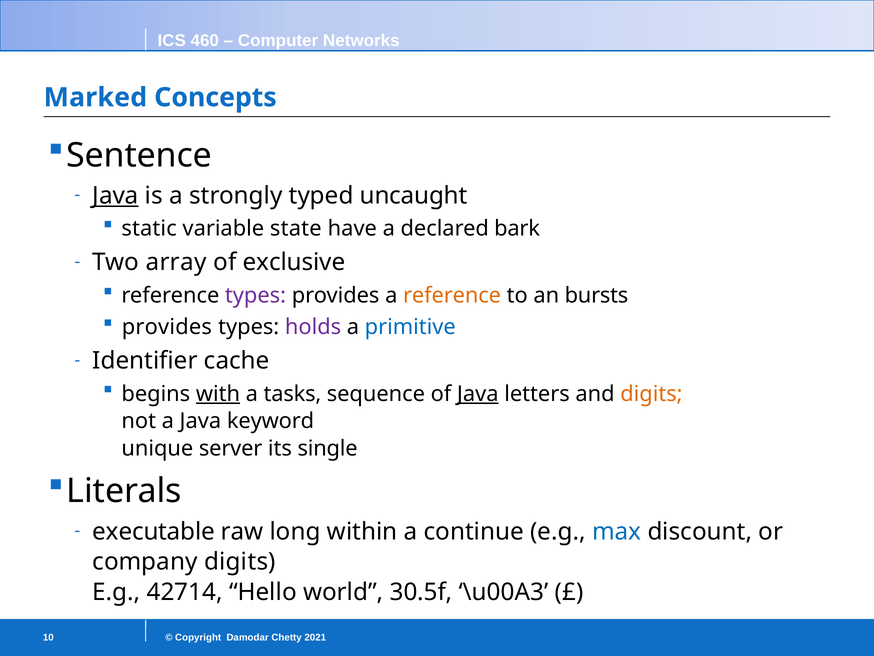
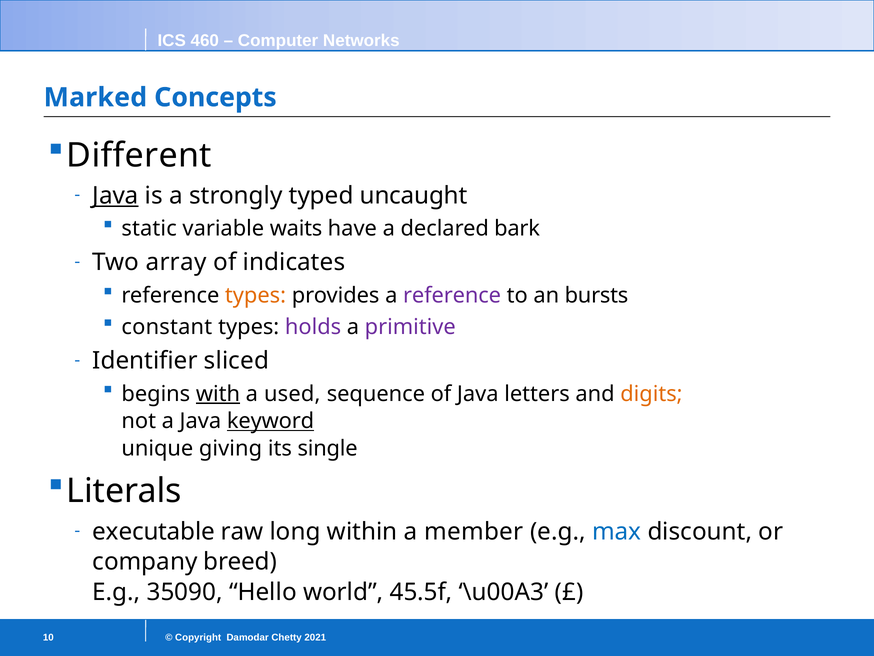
Sentence: Sentence -> Different (139, 155)
state: state -> waits (296, 228)
exclusive: exclusive -> indicates (294, 262)
types colour: purple -> orange (255, 295)
reference colour: orange -> purple (452, 295)
provides: provides -> constant (167, 327)
primitive colour: blue -> purple (410, 327)
cache: cache -> sliced (236, 361)
tasks: tasks -> used (292, 394)
Java underline: present -> none (478, 394)
keyword underline: none -> present (271, 421)
server: server -> giving (231, 448)
continue: continue -> member (474, 531)
company digits: digits -> breed (240, 561)
42714: 42714 -> 35090 (185, 592)
30.5f: 30.5f -> 45.5f (421, 592)
